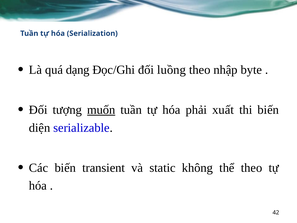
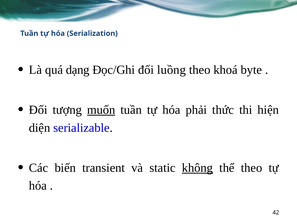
nhập: nhập -> khoá (226, 70)
xuất: xuất -> thức (223, 110)
thi biến: biến -> hiện (268, 110)
không underline: none -> present (197, 168)
